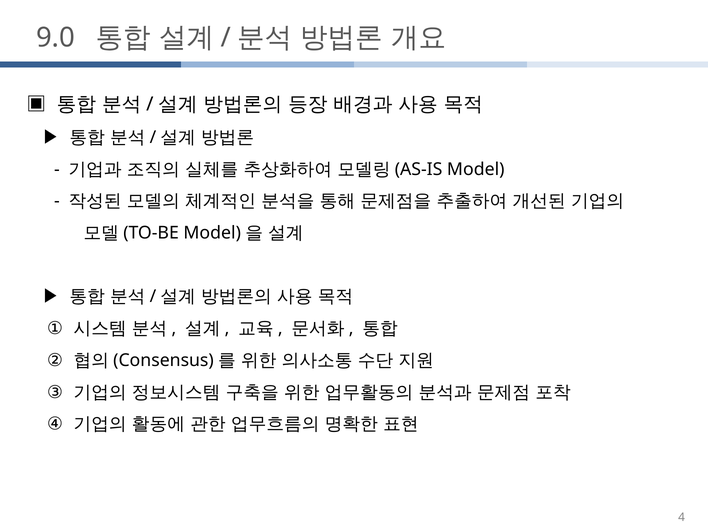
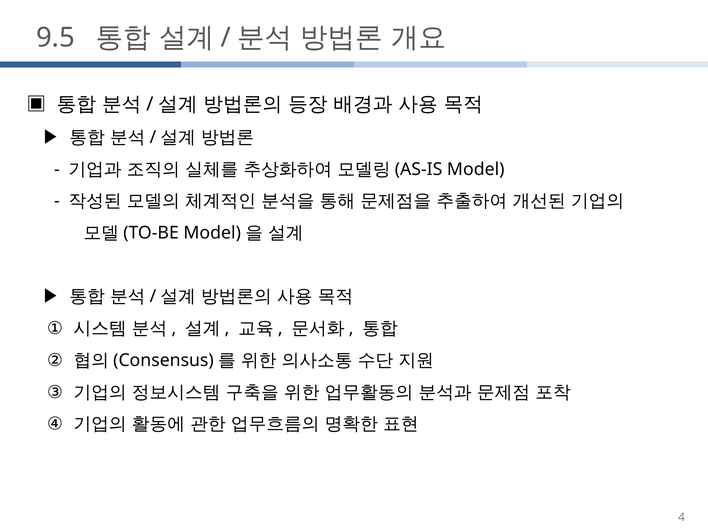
9.0: 9.0 -> 9.5 (56, 38)
